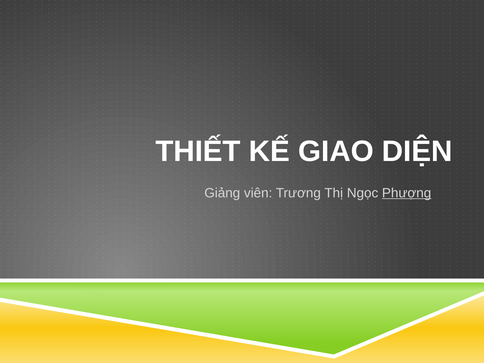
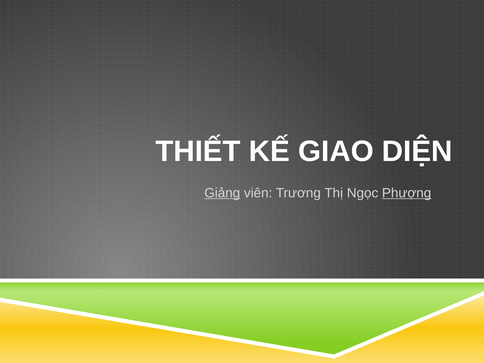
Giảng underline: none -> present (222, 193)
